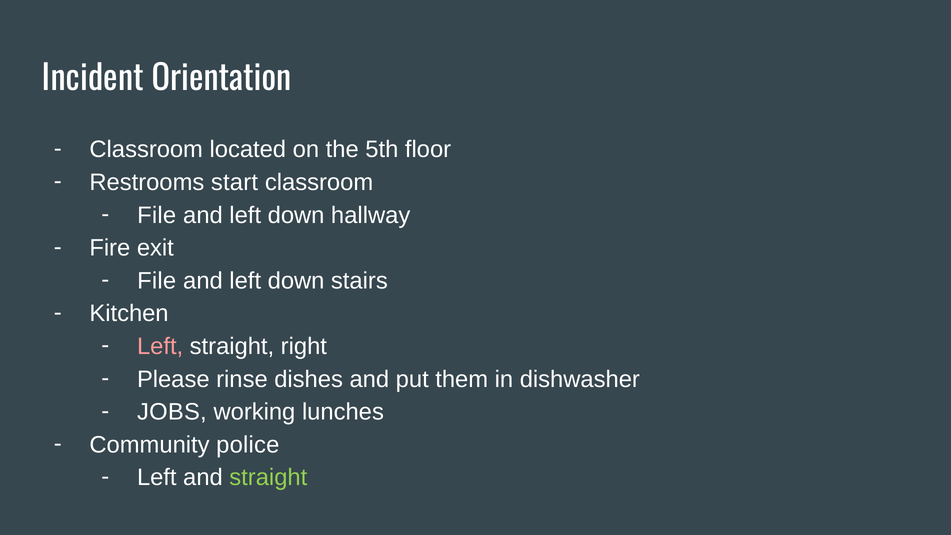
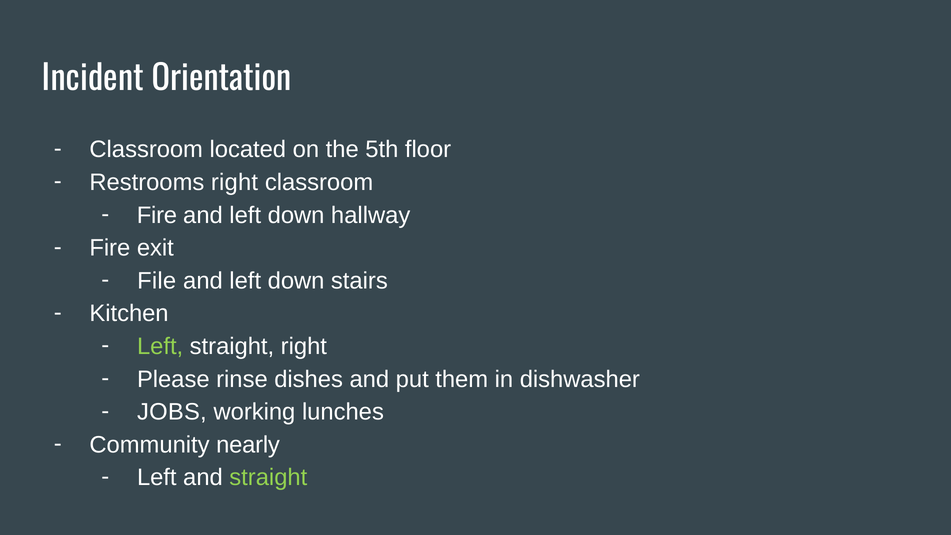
Restrooms start: start -> right (234, 182)
File: File -> Fire (157, 215)
Left colour: pink -> light green (160, 346)
police: police -> nearly (248, 445)
